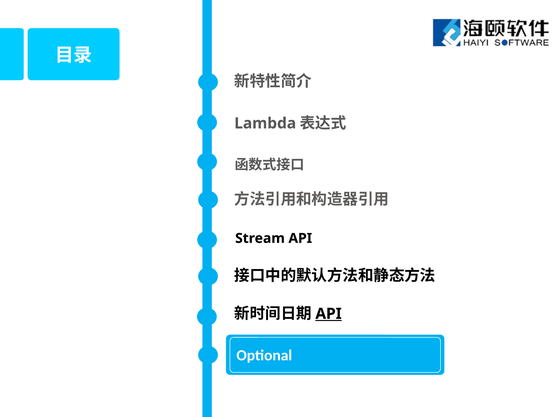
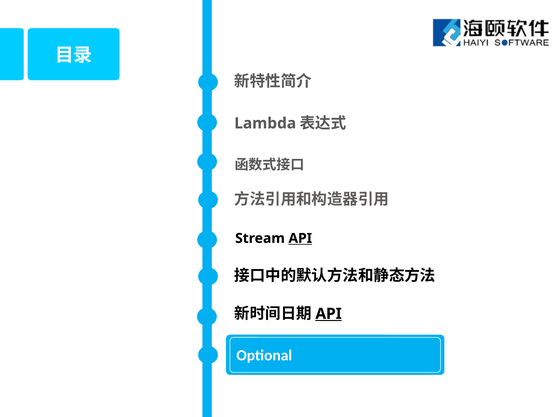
API underline: none -> present (300, 238)
